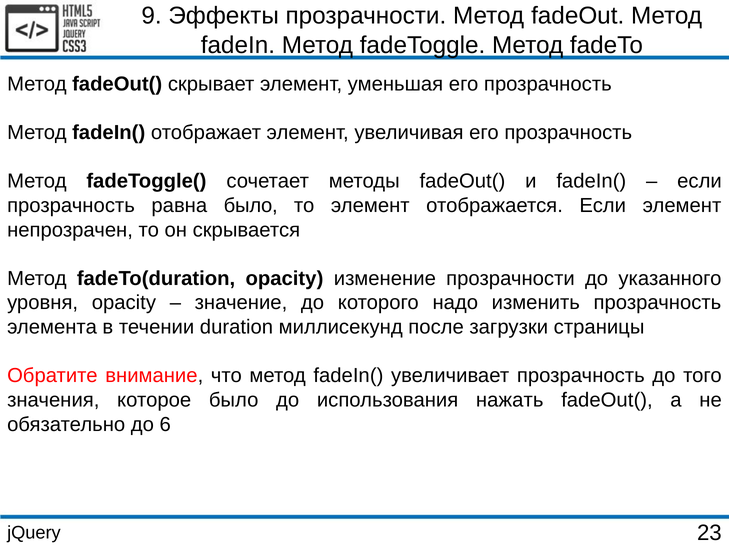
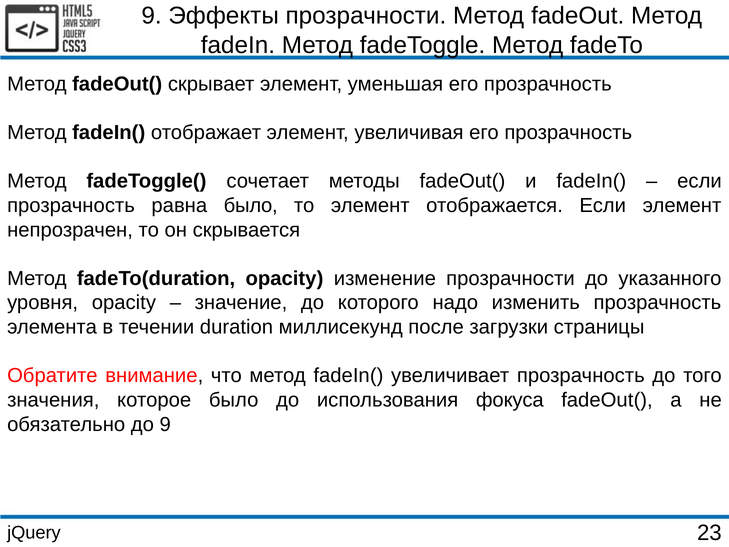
нажать: нажать -> фокуса (510, 400)
до 6: 6 -> 9 (165, 424)
